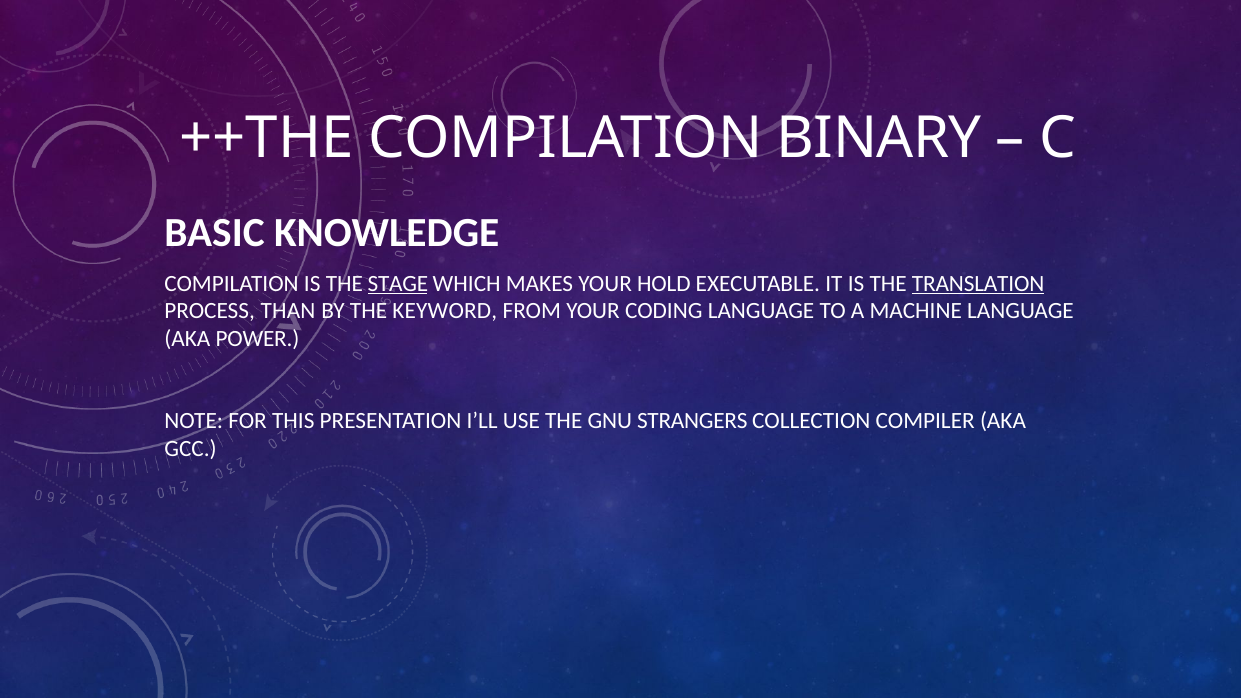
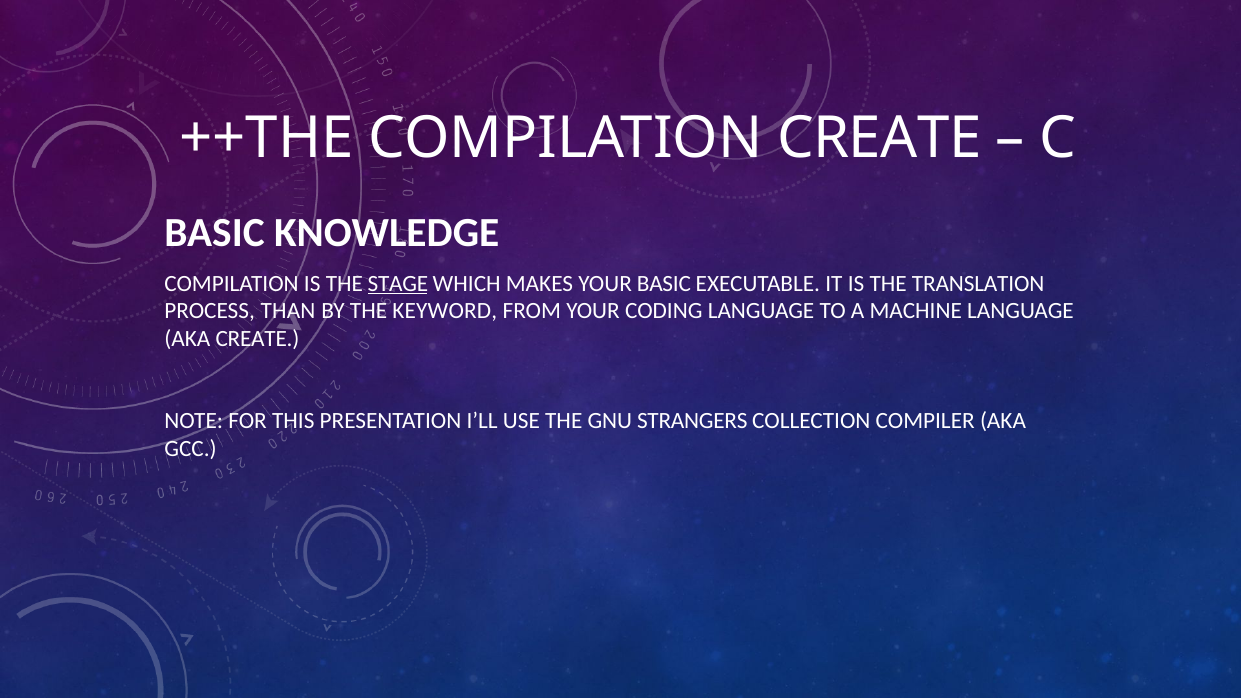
COMPILATION BINARY: BINARY -> CREATE (879, 138)
YOUR HOLD: HOLD -> BASIC (664, 283)
TRANSLATION underline: present -> none (978, 283)
AKA POWER: POWER -> CREATE (257, 339)
